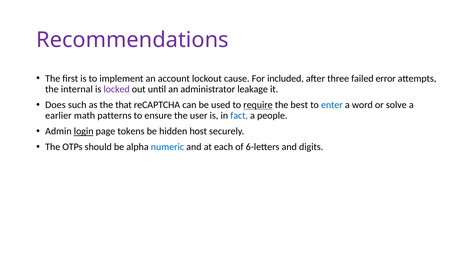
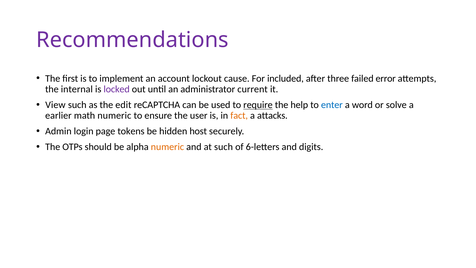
leakage: leakage -> current (253, 89)
Does: Does -> View (55, 105)
that: that -> edit (123, 105)
best: best -> help (299, 105)
math patterns: patterns -> numeric (114, 116)
fact colour: blue -> orange (239, 116)
people: people -> attacks (272, 116)
login underline: present -> none (84, 131)
numeric colour: blue -> orange (167, 147)
at each: each -> such (223, 147)
